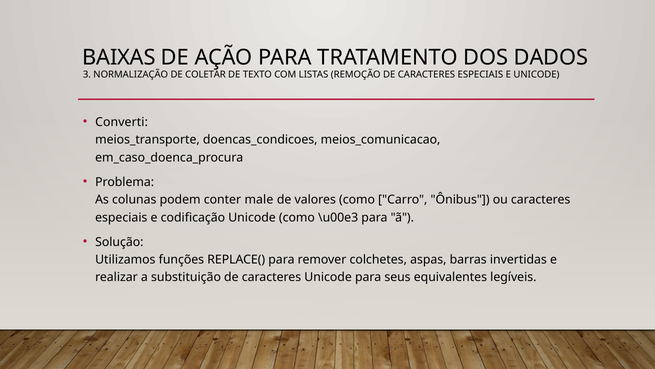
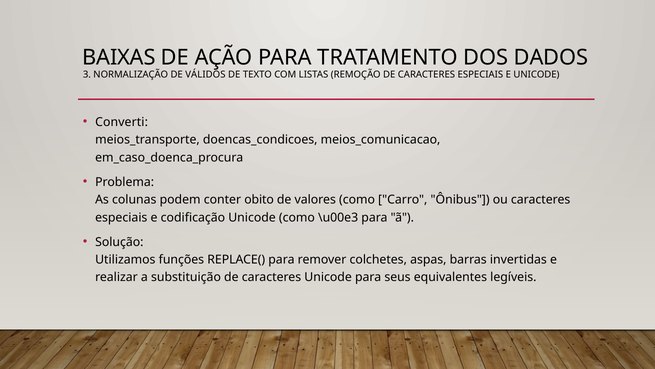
COLETAR: COLETAR -> VÁLIDOS (205, 74)
male: male -> obito (259, 199)
